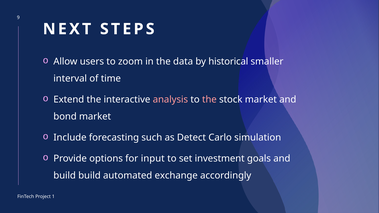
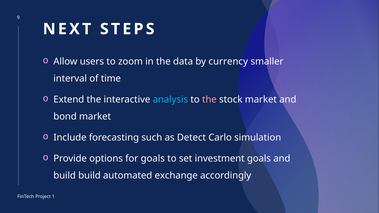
historical: historical -> currency (228, 62)
analysis colour: pink -> light blue (170, 100)
for input: input -> goals (153, 159)
